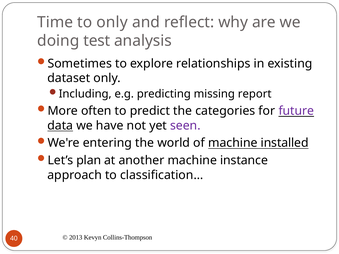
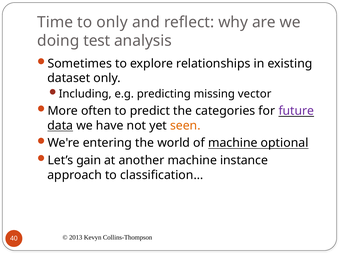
report: report -> vector (255, 94)
seen colour: purple -> orange (185, 126)
installed: installed -> optional (285, 143)
plan: plan -> gain (89, 160)
